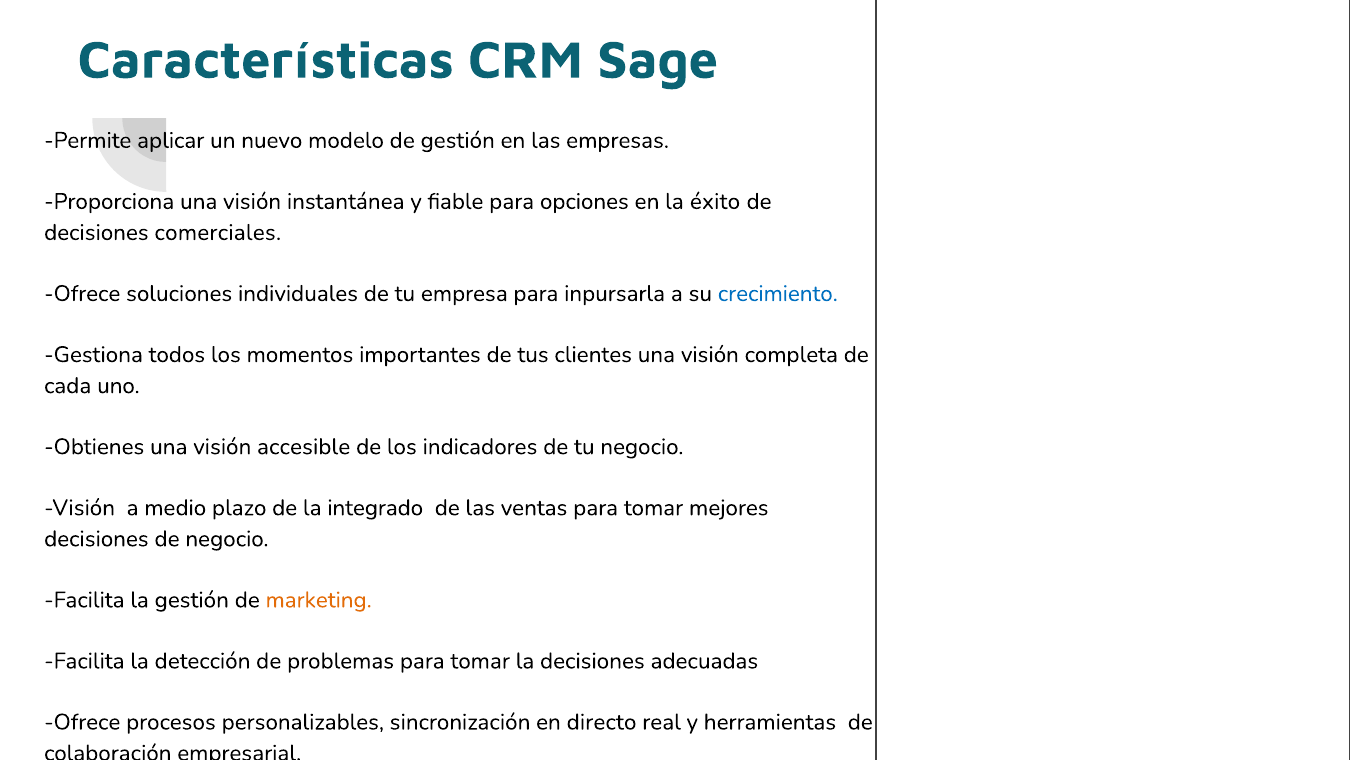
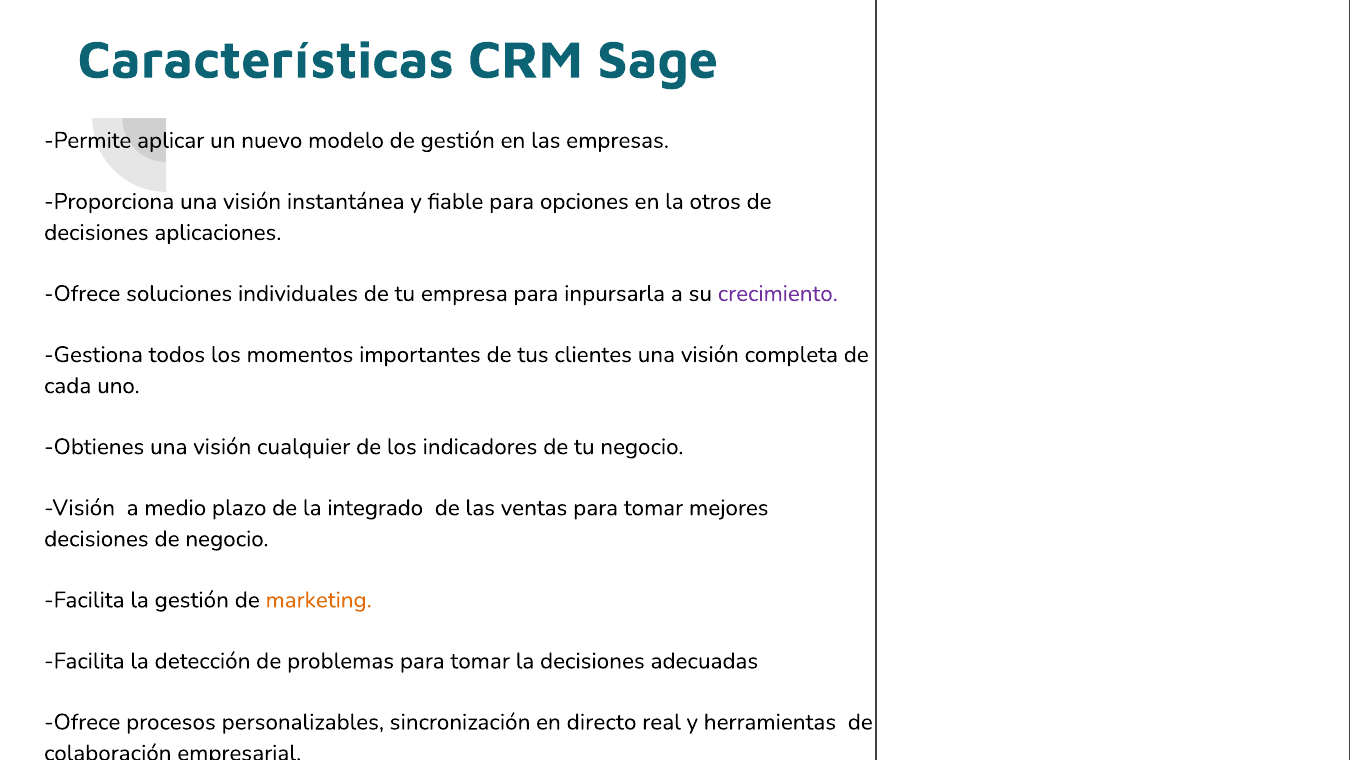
éxito: éxito -> otros (715, 201)
comerciales: comerciales -> aplicaciones (218, 232)
crecimiento colour: blue -> purple (778, 293)
accesible: accesible -> cualquier (304, 446)
